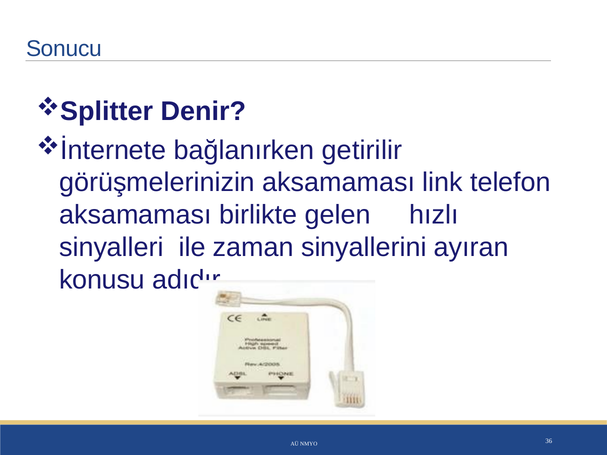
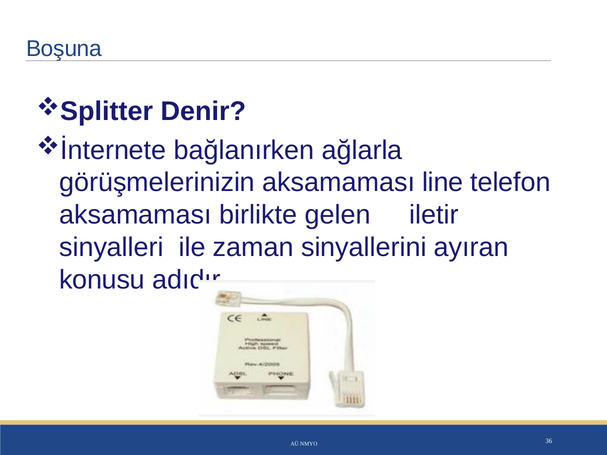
Sonucu: Sonucu -> Boşuna (64, 49)
getirilir: getirilir -> ağlarla (362, 150)
link: link -> line (443, 183)
hızlı: hızlı -> iletir (434, 215)
